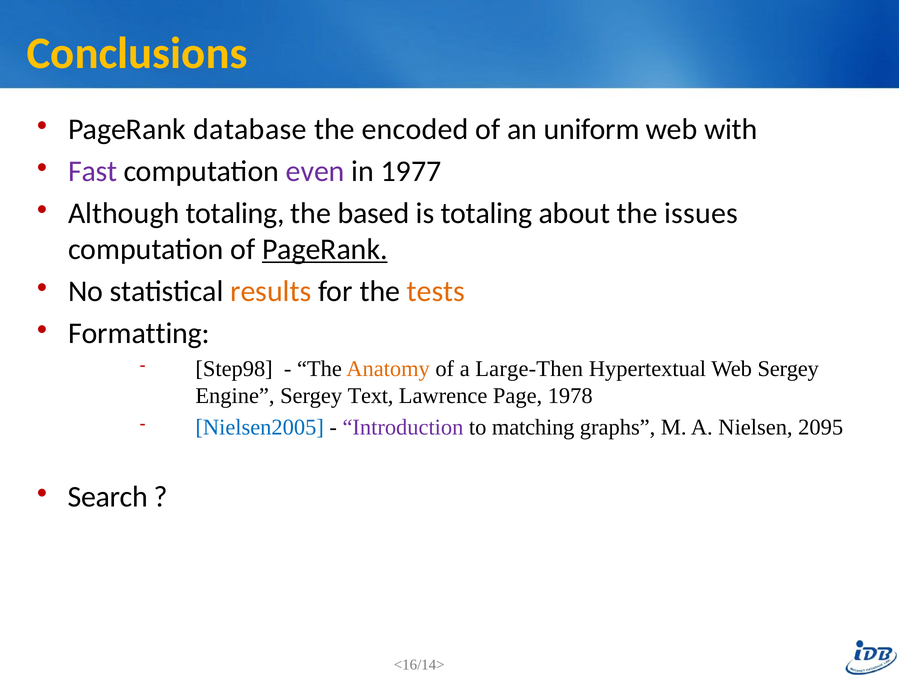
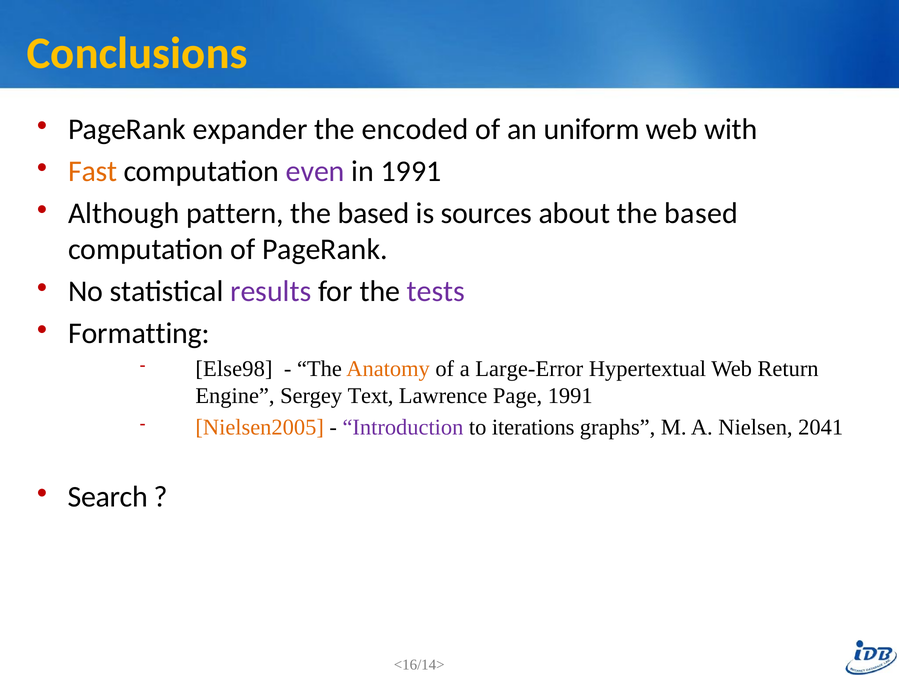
database: database -> expander (250, 129)
Fast colour: purple -> orange (93, 171)
in 1977: 1977 -> 1991 (411, 171)
Although totaling: totaling -> pattern (235, 213)
is totaling: totaling -> sources (487, 213)
about the issues: issues -> based (701, 213)
PageRank underline: present -> none (325, 249)
results colour: orange -> purple (271, 291)
tests colour: orange -> purple (436, 291)
Step98: Step98 -> Else98 (234, 368)
Large-Then: Large-Then -> Large-Error (529, 368)
Web Sergey: Sergey -> Return (788, 368)
Page 1978: 1978 -> 1991 (570, 395)
Nielsen2005 colour: blue -> orange (260, 427)
matching: matching -> iterations (533, 427)
2095: 2095 -> 2041 (821, 427)
